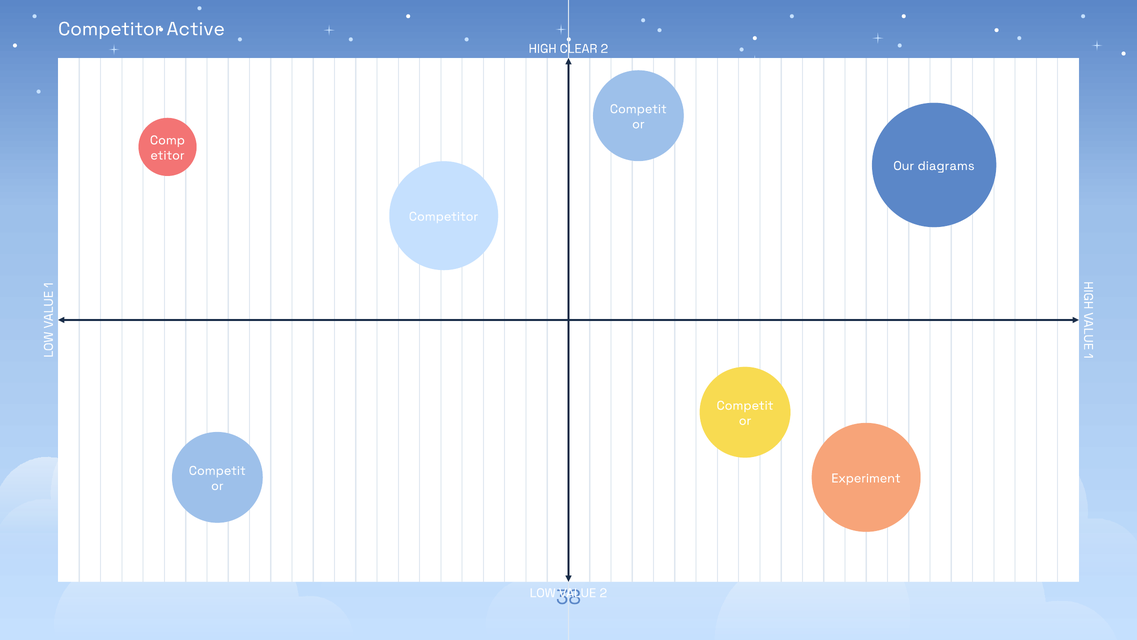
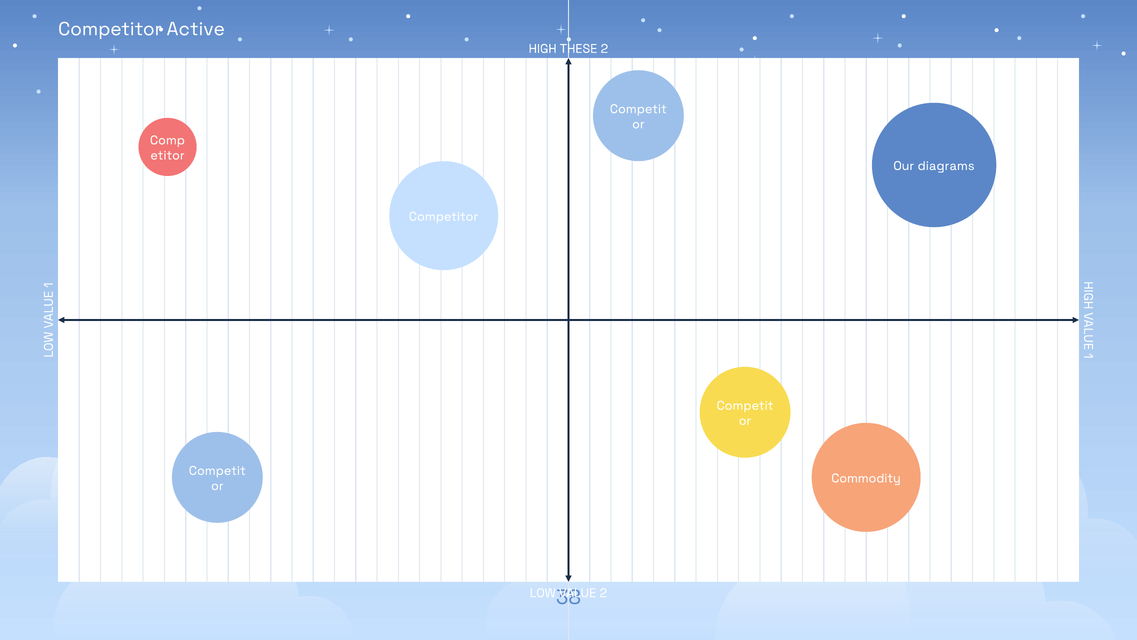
CLEAR: CLEAR -> THESE (578, 49)
Experiment: Experiment -> Commodity (866, 478)
